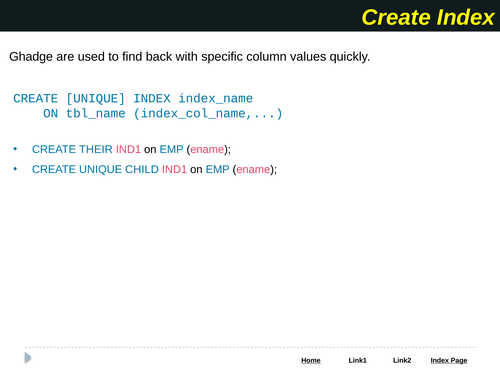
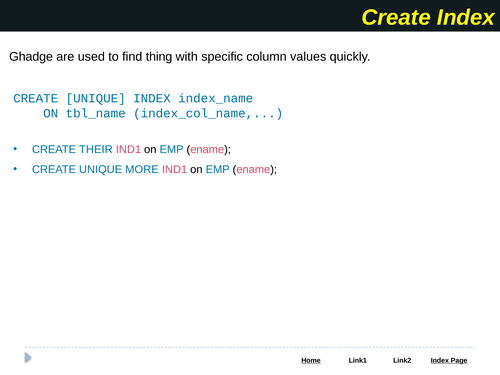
back: back -> thing (159, 57)
CHILD: CHILD -> MORE (142, 170)
